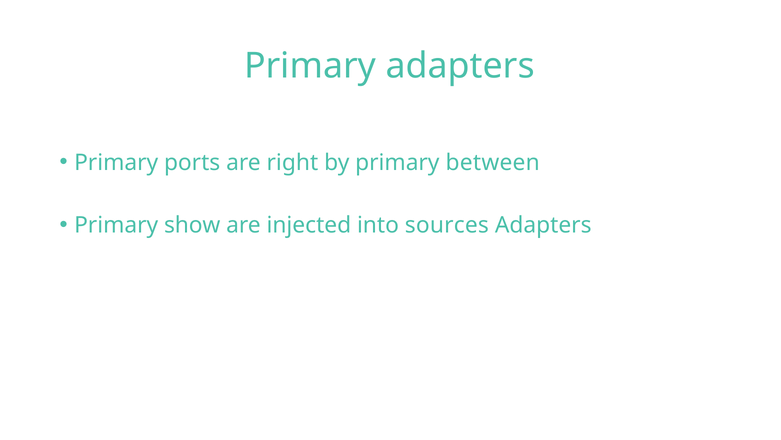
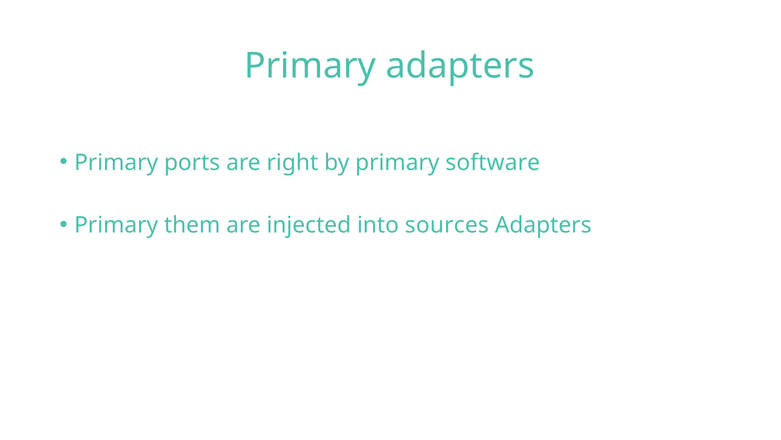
between: between -> software (493, 162)
show: show -> them (192, 225)
